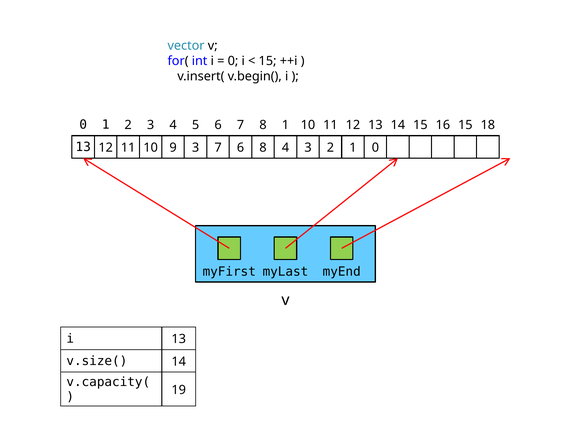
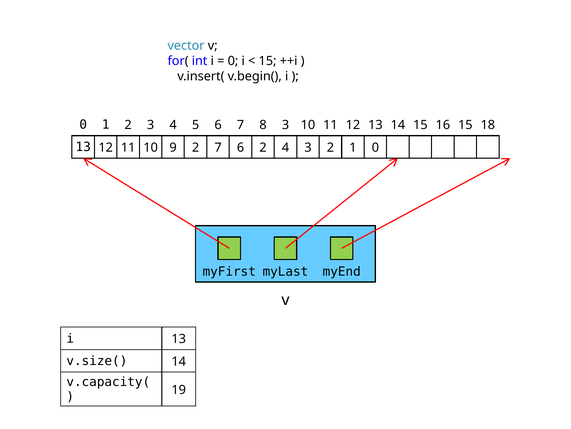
8 1: 1 -> 3 (285, 125)
9 3: 3 -> 2 (196, 147)
6 8: 8 -> 2 (263, 147)
